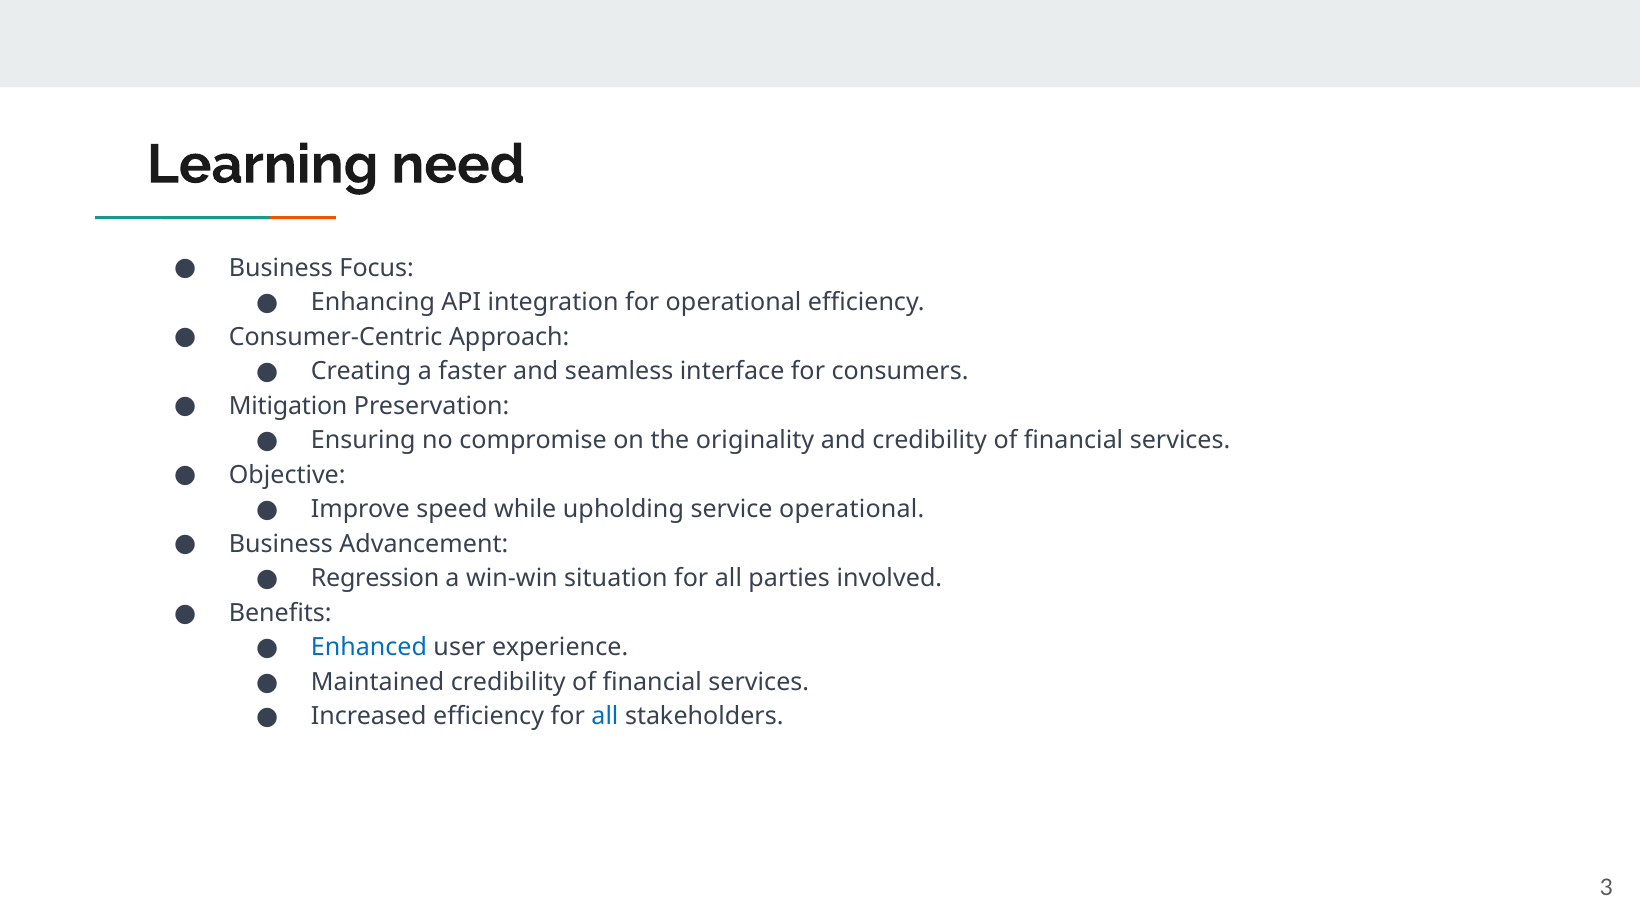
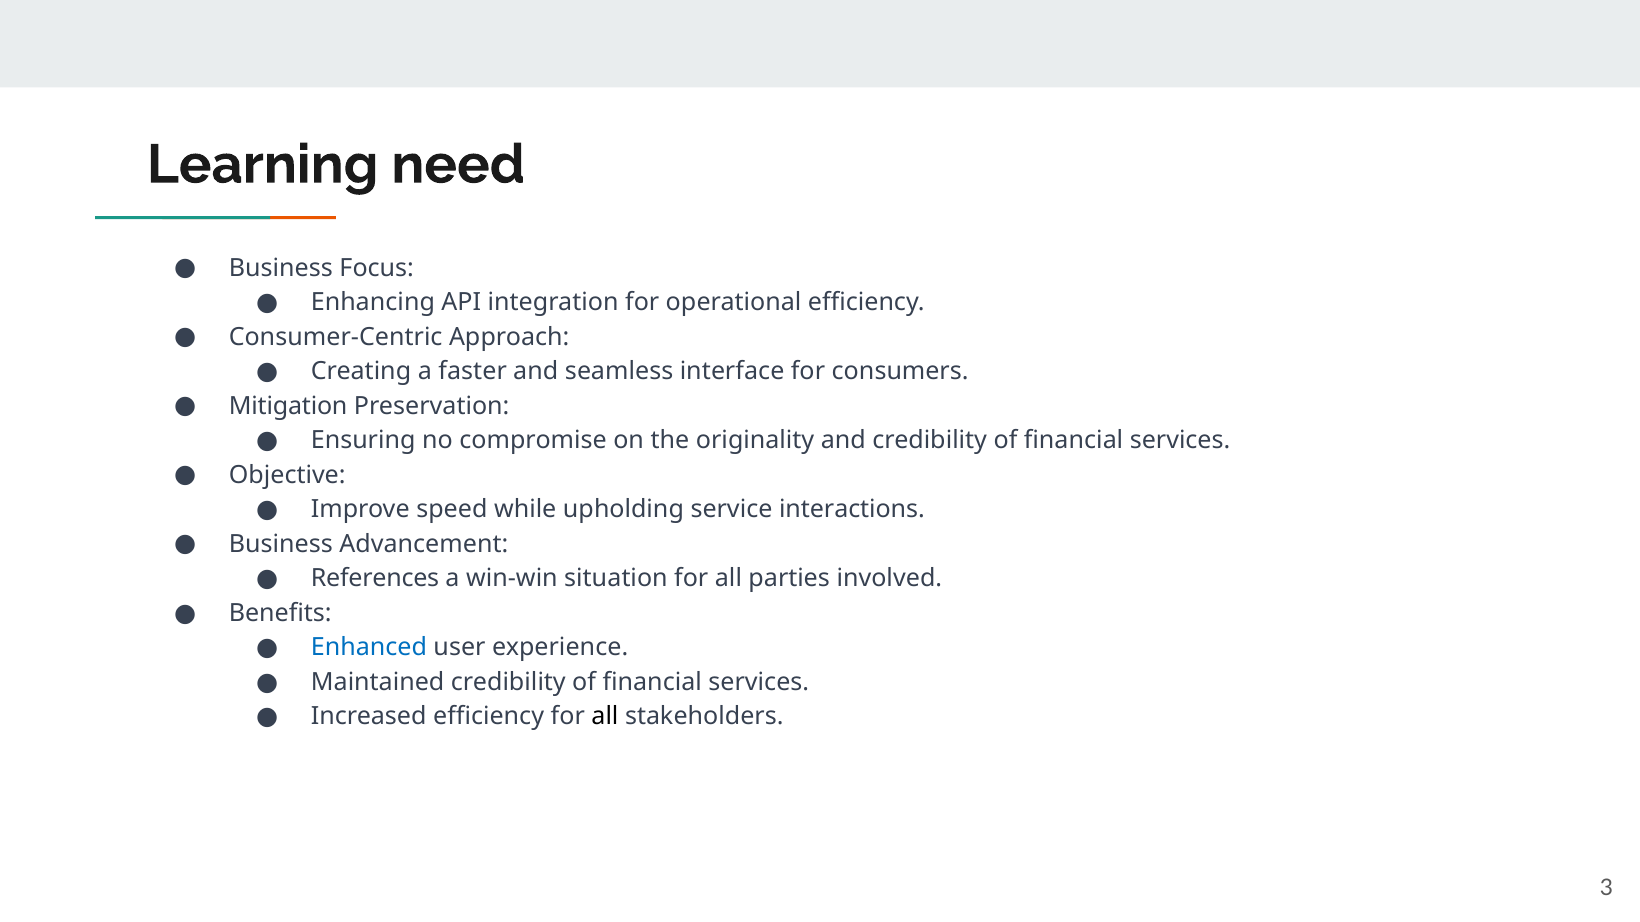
service operational: operational -> interactions (852, 510)
Regression: Regression -> References (375, 579)
all colour: blue -> black (605, 717)
